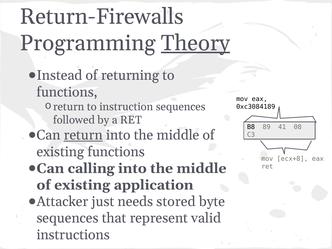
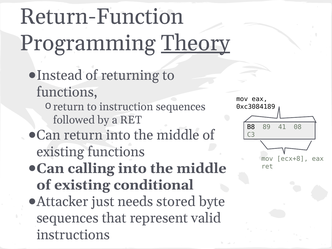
Return-Firewalls: Return-Firewalls -> Return-Function (102, 16)
return underline: present -> none (83, 135)
application: application -> conditional (154, 185)
